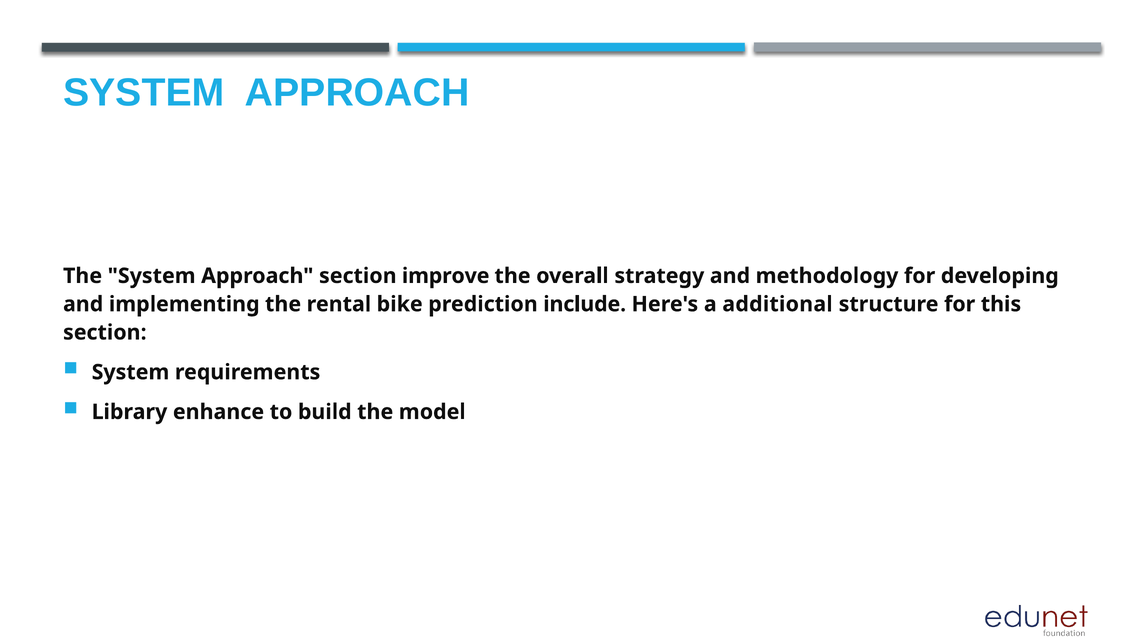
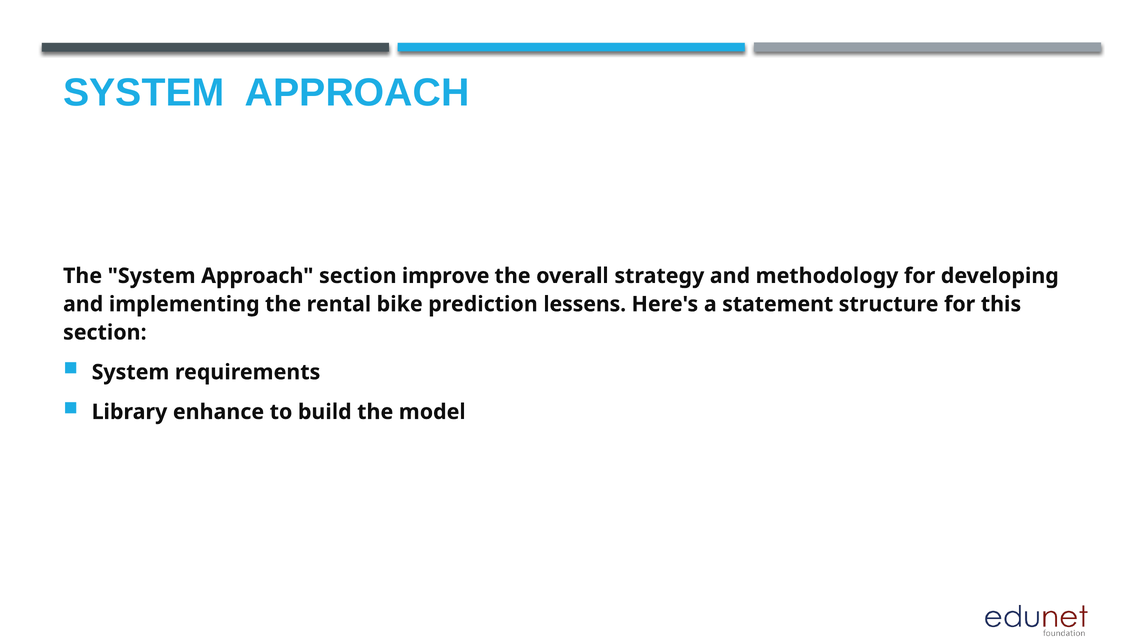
include: include -> lessens (585, 304)
additional: additional -> statement (778, 304)
